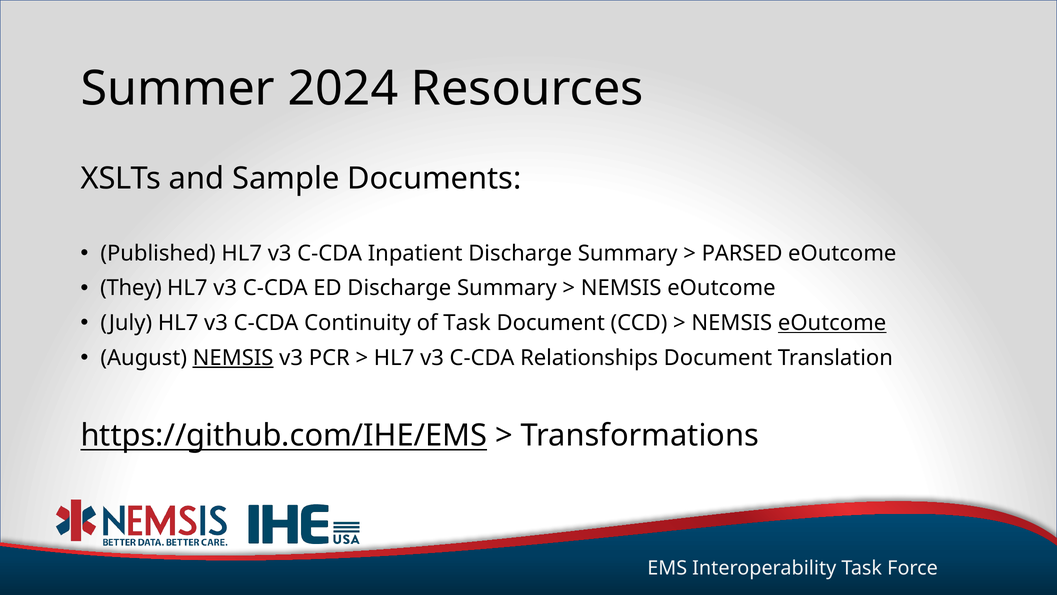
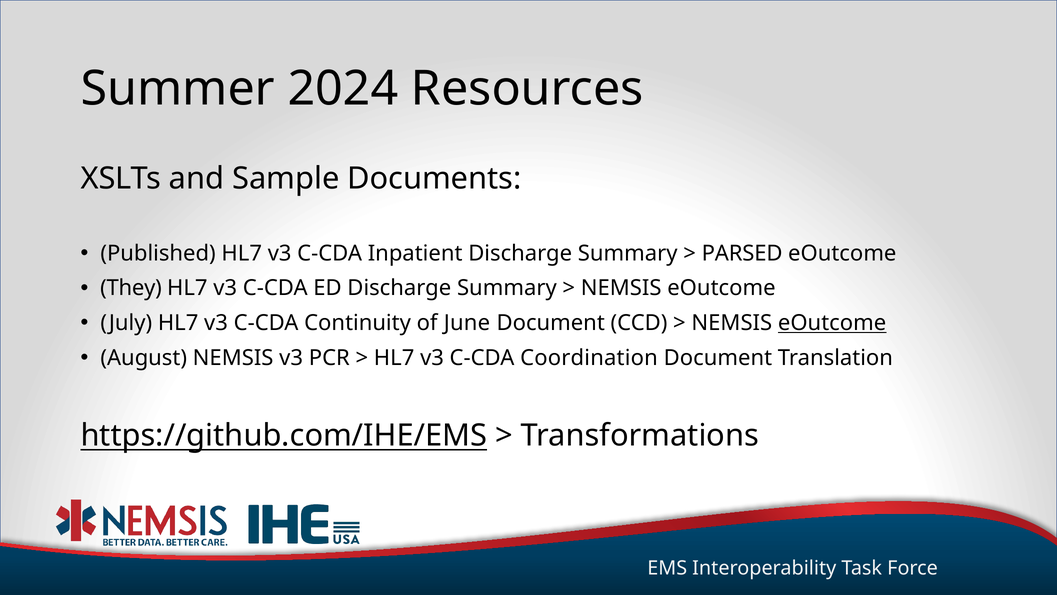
of Task: Task -> June (467, 323)
NEMSIS underline: present -> none (233, 358)
Relationships: Relationships -> Coordination (589, 358)
